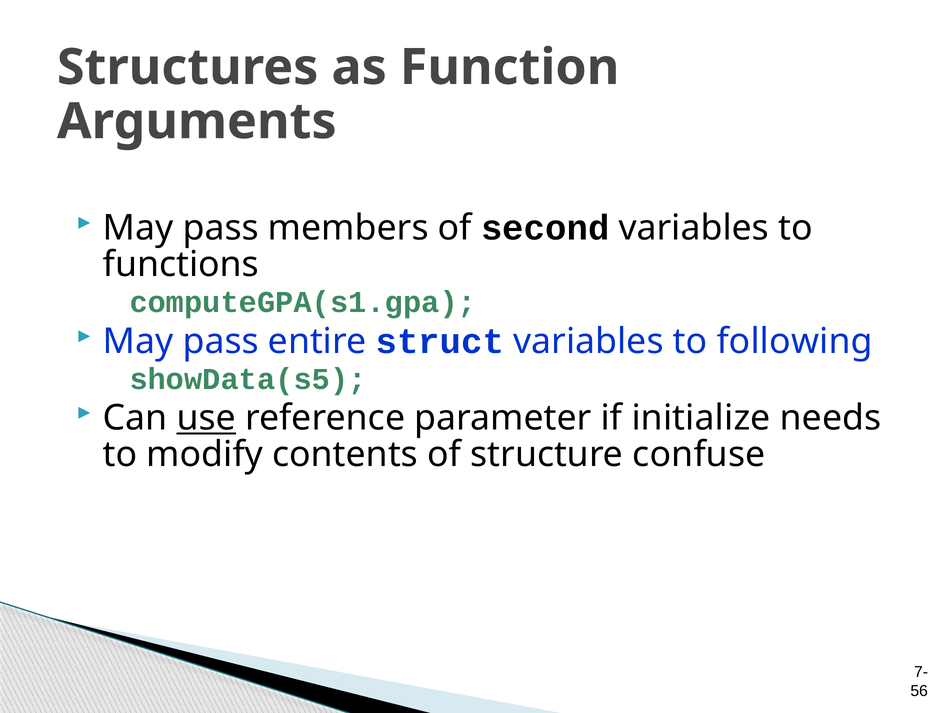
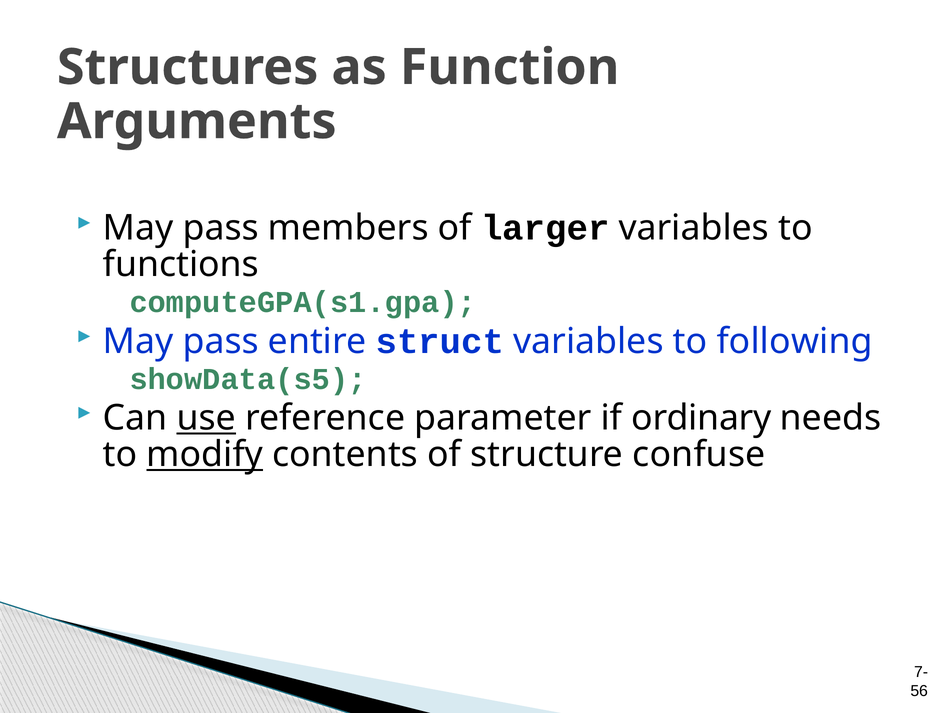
second: second -> larger (545, 228)
initialize: initialize -> ordinary (701, 418)
modify underline: none -> present (205, 455)
